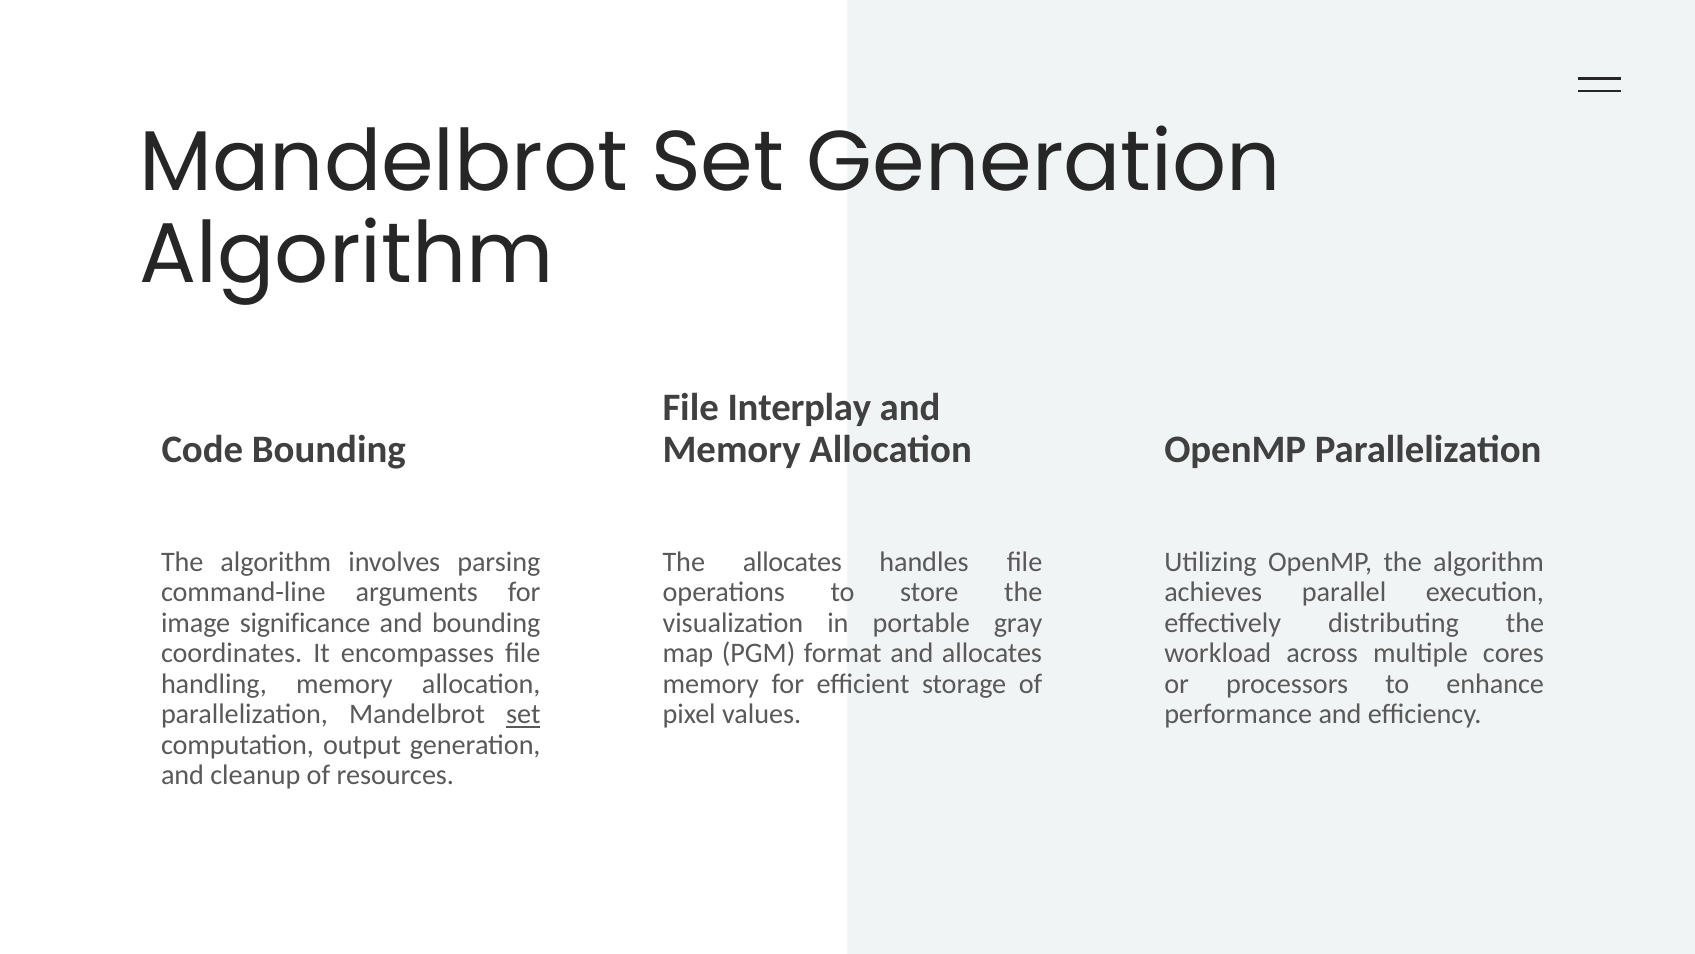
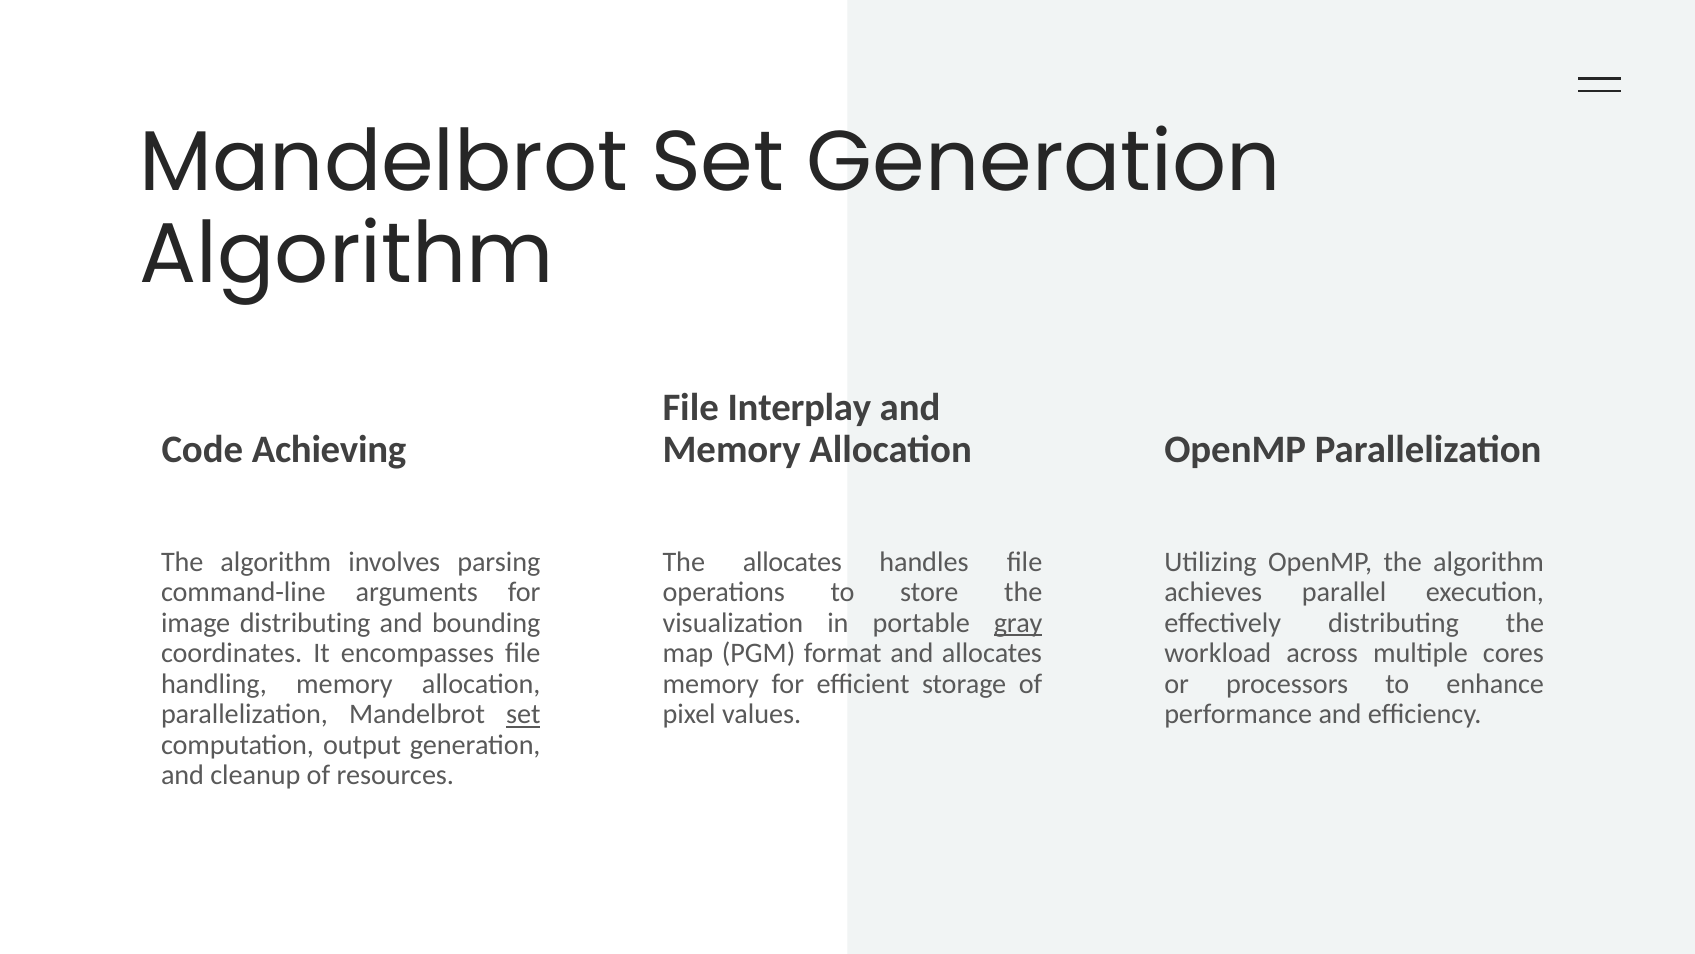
Code Bounding: Bounding -> Achieving (329, 450)
image significance: significance -> distributing (305, 623)
gray underline: none -> present (1018, 623)
